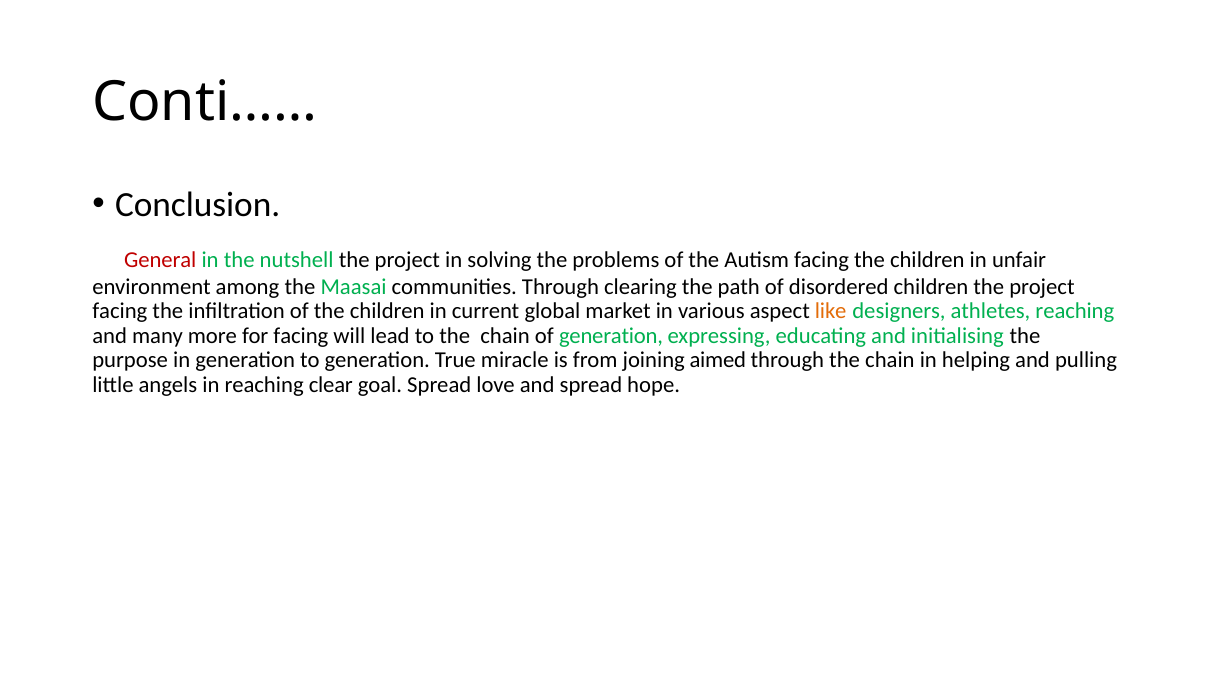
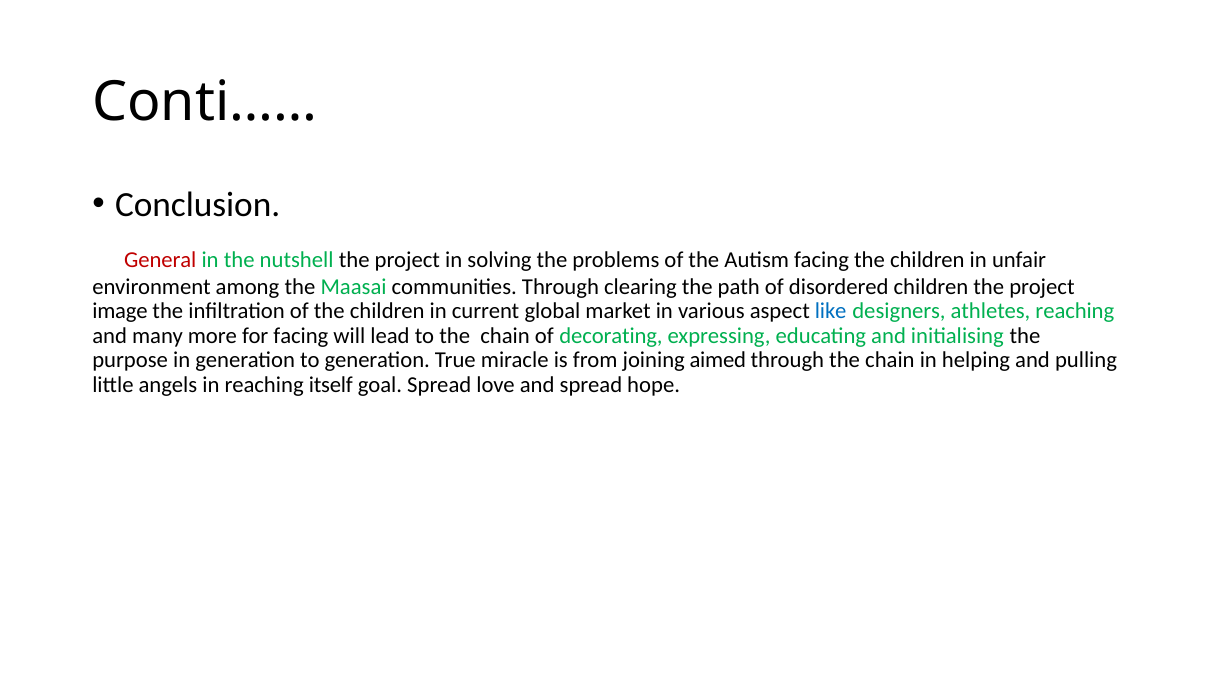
facing: facing -> image (120, 311)
like colour: orange -> blue (831, 311)
of generation: generation -> decorating (611, 336)
clear: clear -> itself (331, 385)
